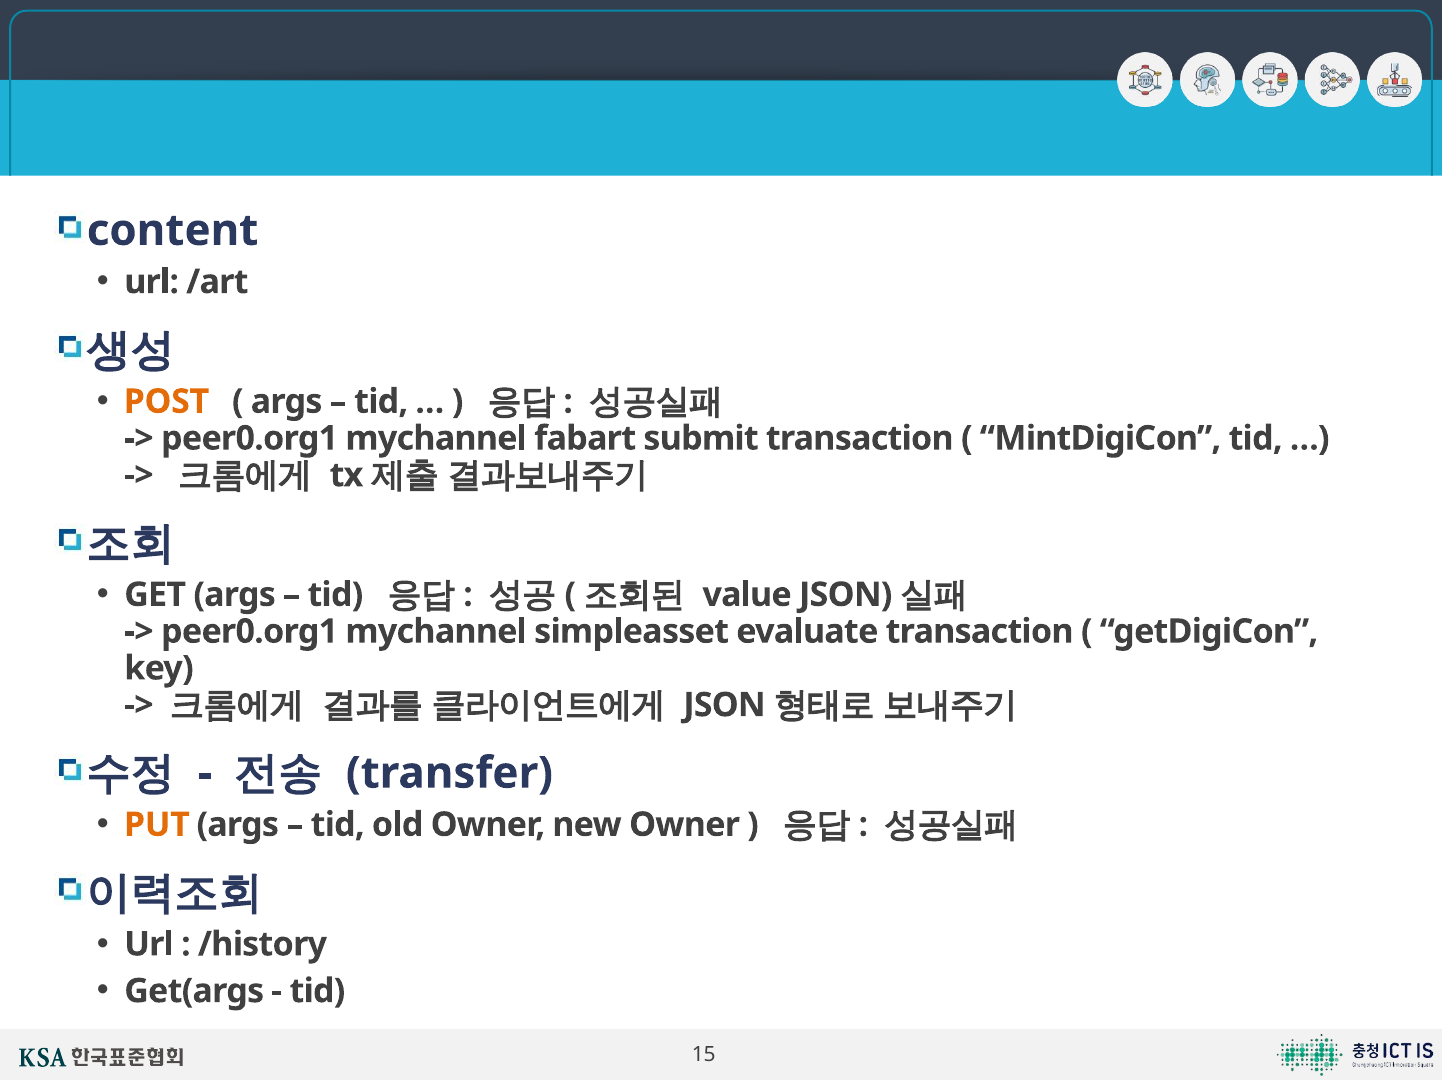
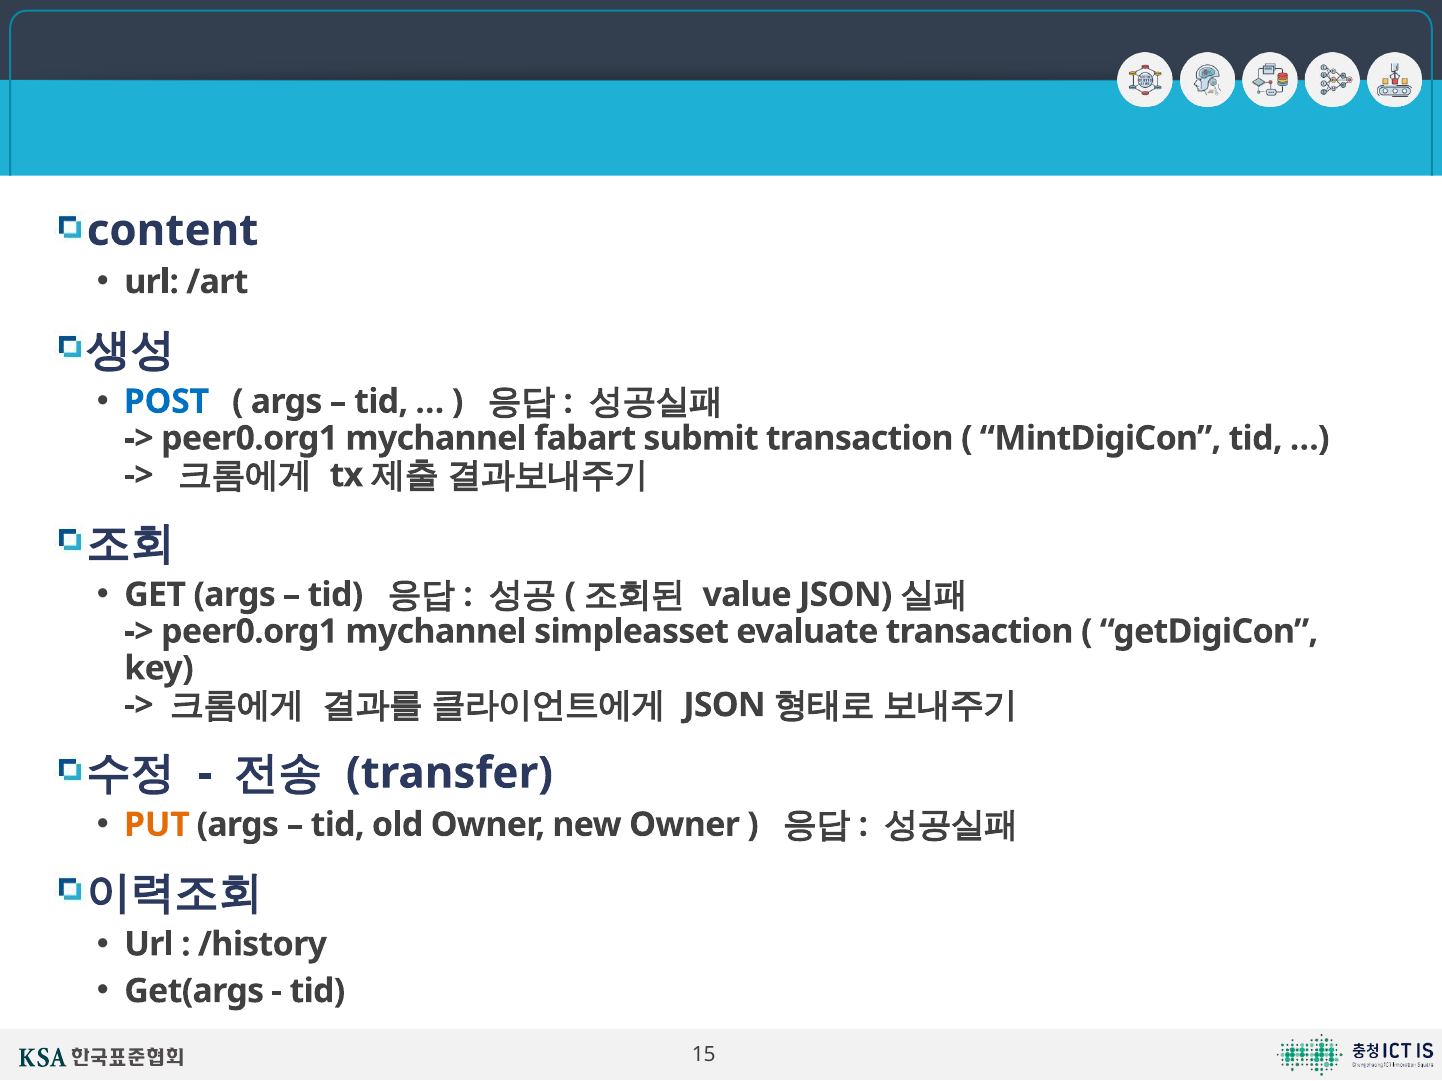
POST colour: orange -> blue (166, 402)
